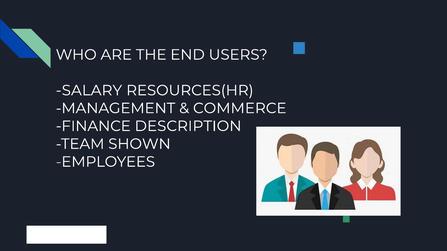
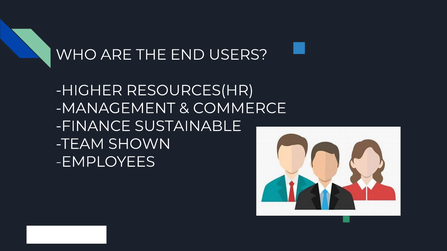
SALARY: SALARY -> HIGHER (89, 91)
DESCRIPTION: DESCRIPTION -> SUSTAINABLE (188, 126)
